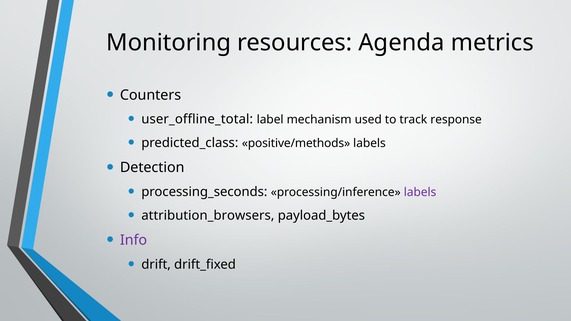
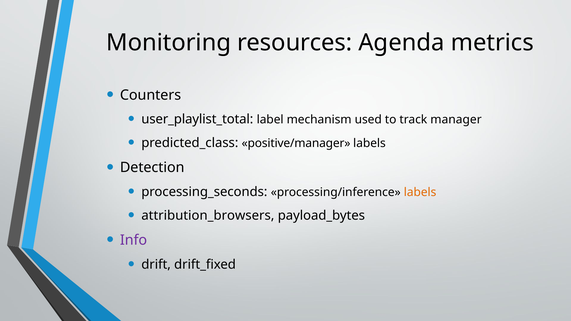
user_offline_total: user_offline_total -> user_playlist_total (197, 119)
response: response -> manager (456, 120)
positive/methods: positive/methods -> positive/manager (296, 143)
labels colour: purple -> orange (420, 192)
